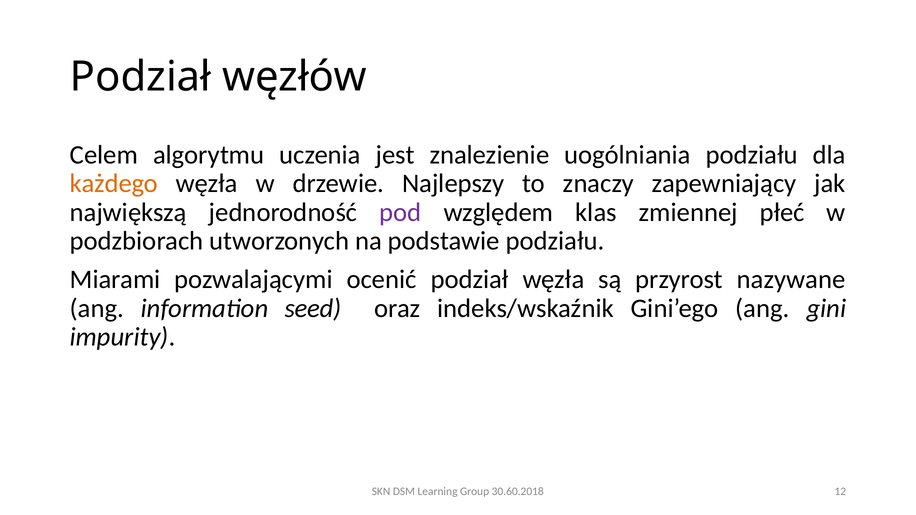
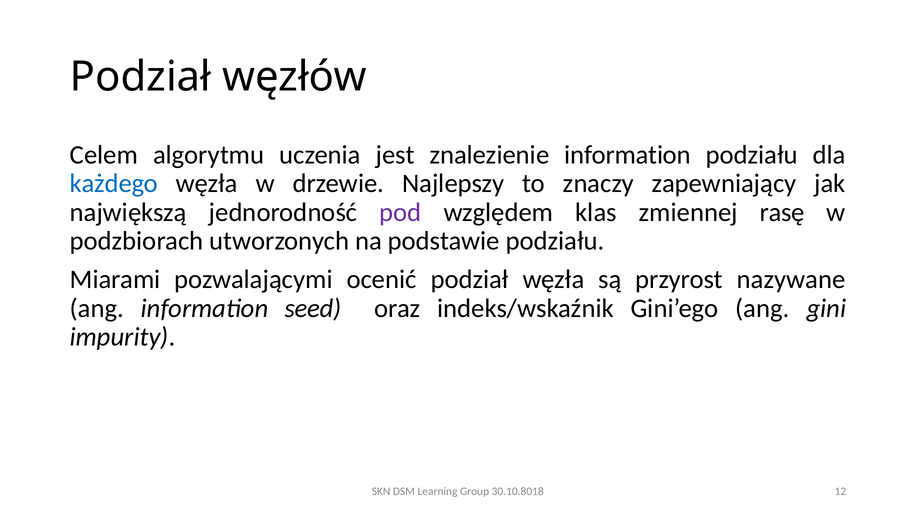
znalezienie uogólniania: uogólniania -> information (628, 155)
każdego colour: orange -> blue (114, 184)
płeć: płeć -> rasę (782, 212)
30.60.2018: 30.60.2018 -> 30.10.8018 (518, 492)
